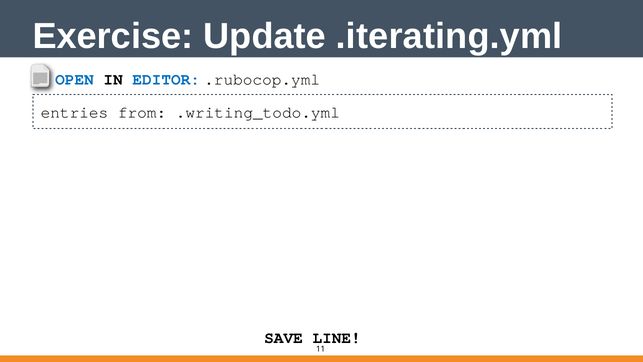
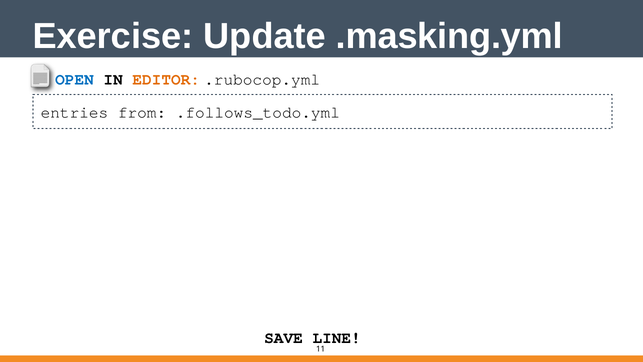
.iterating.yml: .iterating.yml -> .masking.yml (449, 36)
EDITOR colour: blue -> orange (166, 79)
.writing_todo.yml: .writing_todo.yml -> .follows_todo.yml (258, 112)
